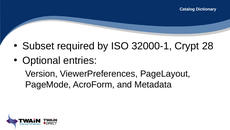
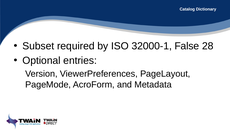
Crypt: Crypt -> False (187, 46)
